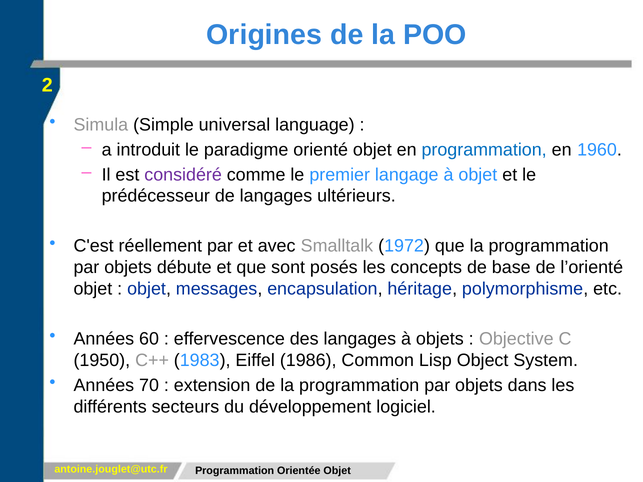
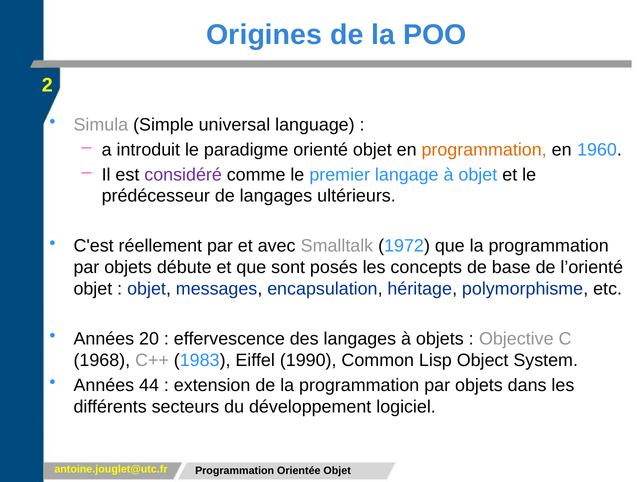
programmation colour: blue -> orange (484, 150)
60: 60 -> 20 (149, 339)
1950: 1950 -> 1968 (102, 361)
1986: 1986 -> 1990 (308, 361)
70: 70 -> 44 (149, 386)
